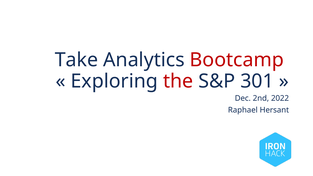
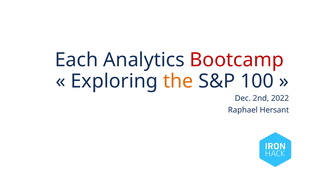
Take: Take -> Each (76, 60)
the colour: red -> orange (178, 81)
301: 301 -> 100 (257, 81)
